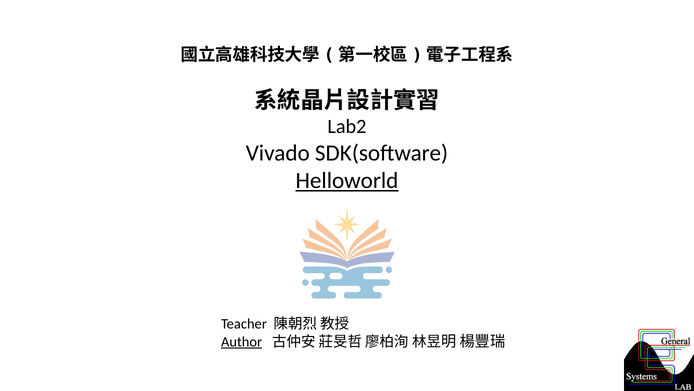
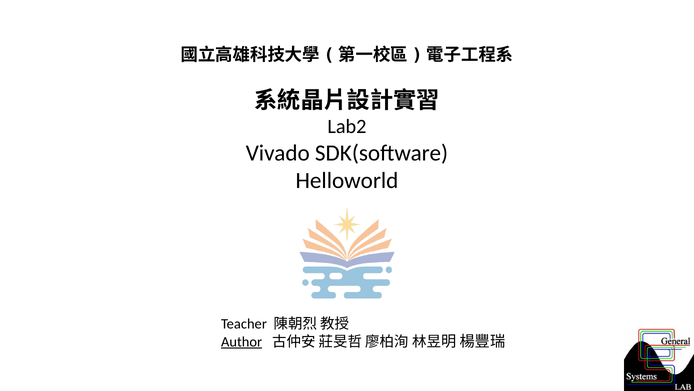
Helloworld underline: present -> none (347, 180)
